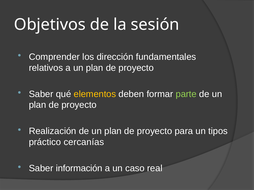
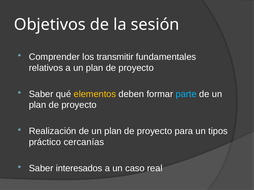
dirección: dirección -> transmitir (115, 57)
parte colour: light green -> light blue (186, 94)
información: información -> interesados (79, 169)
